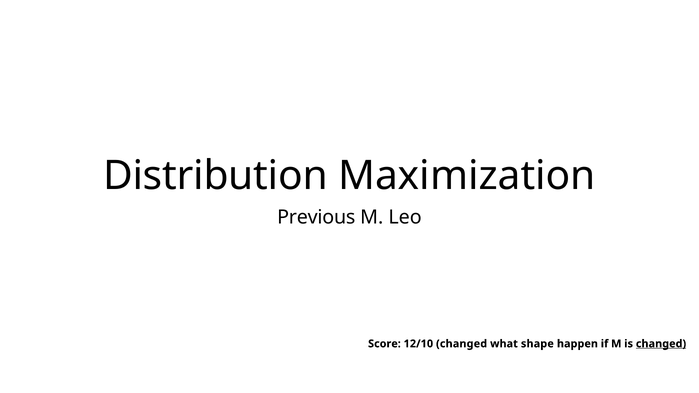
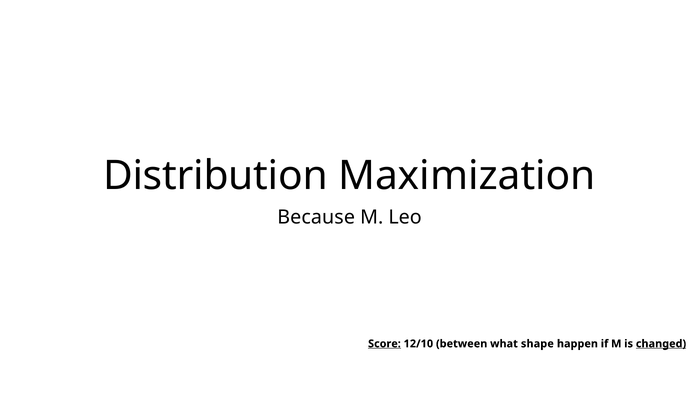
Previous: Previous -> Because (316, 217)
Score underline: none -> present (384, 344)
12/10 changed: changed -> between (462, 344)
